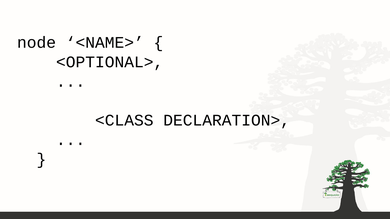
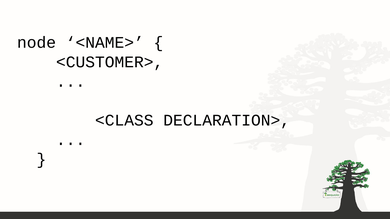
<OPTIONAL>: <OPTIONAL> -> <CUSTOMER> (110, 62)
